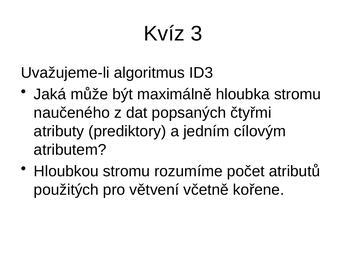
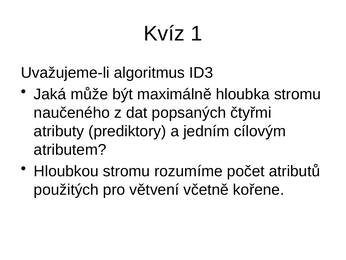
3: 3 -> 1 (196, 33)
